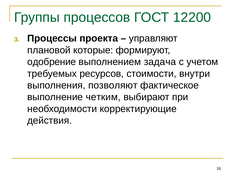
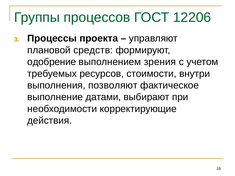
12200: 12200 -> 12206 (192, 18)
которые: которые -> средств (93, 50)
задача: задача -> зрения (160, 62)
четким: четким -> датами (103, 97)
